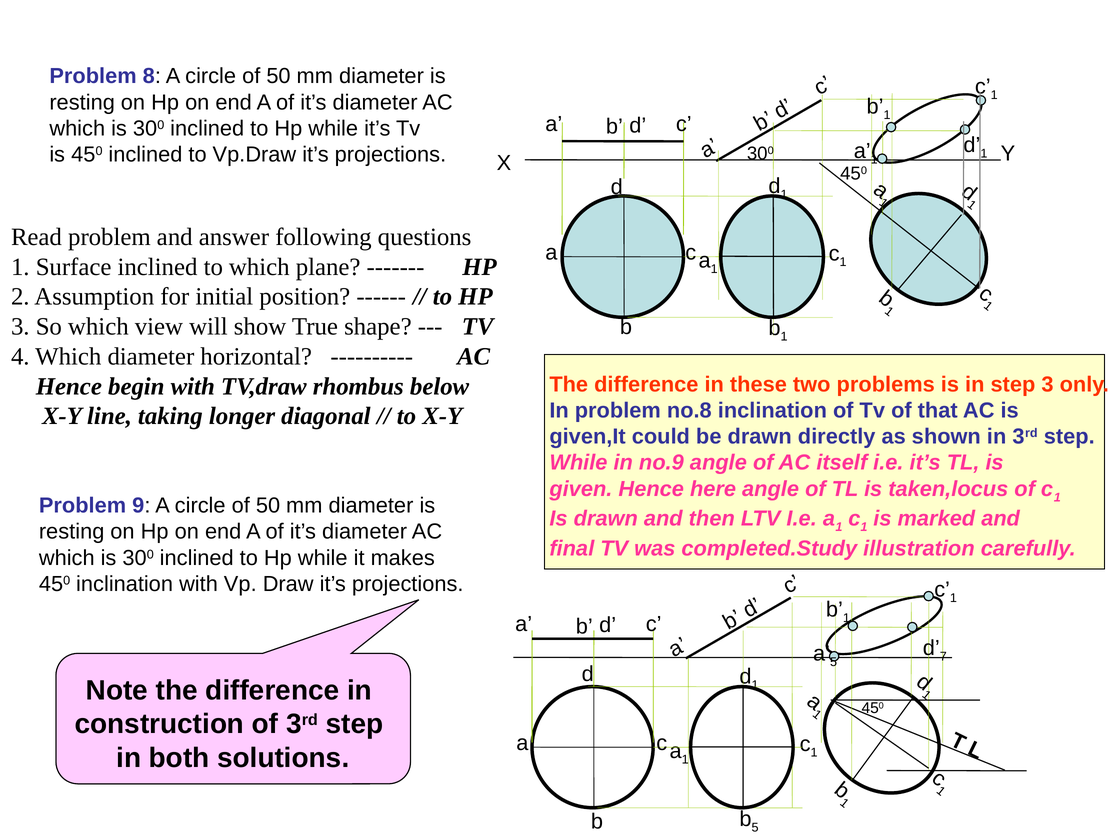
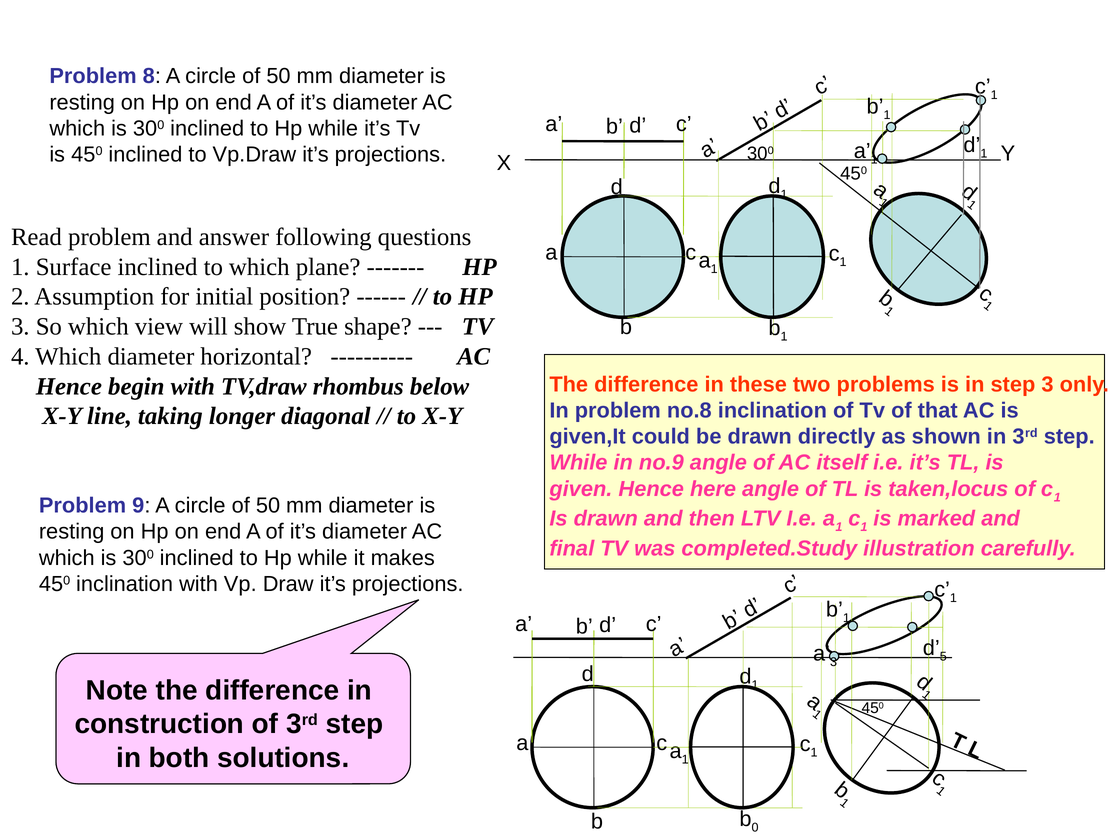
7: 7 -> 5 (943, 656)
a 5: 5 -> 3 (834, 662)
b 5: 5 -> 0 (755, 827)
